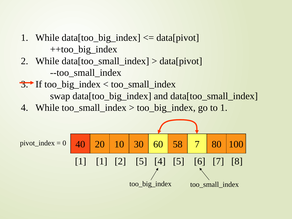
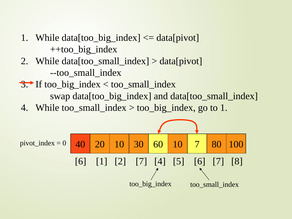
60 58: 58 -> 10 (178, 144)
1: 1 -> 6 (81, 161)
2 5: 5 -> 7 (141, 161)
